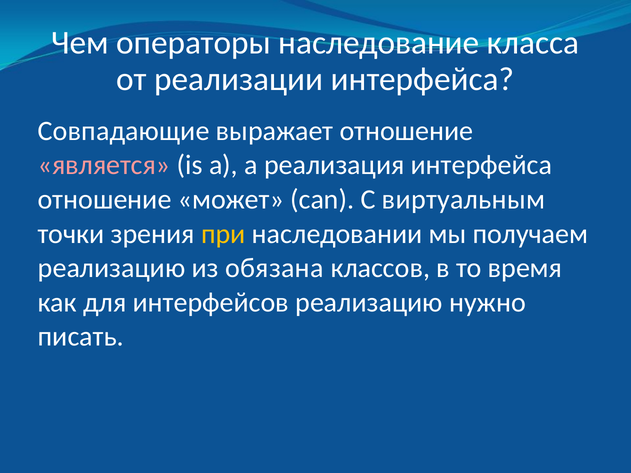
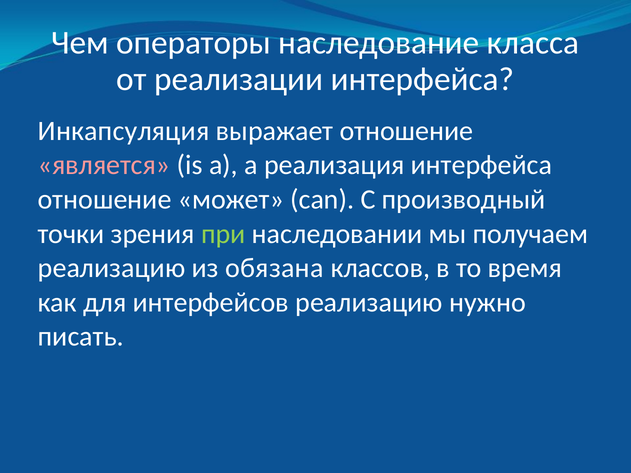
Совпадающие: Совпадающие -> Инкапсуляция (124, 131)
виртуальным: виртуальным -> производный (464, 200)
при colour: yellow -> light green (223, 234)
